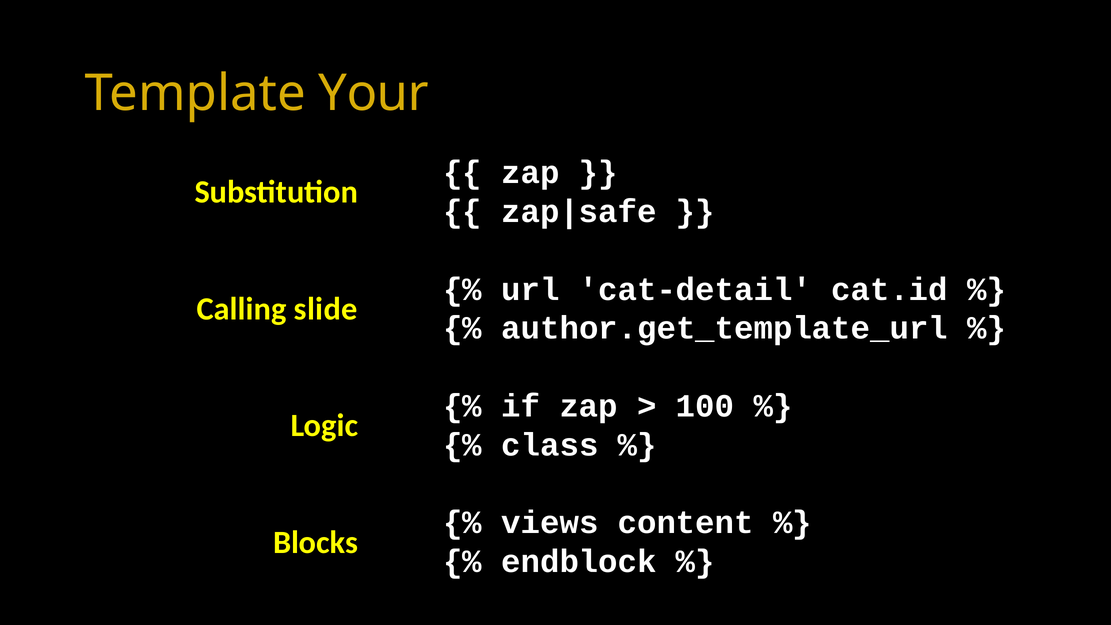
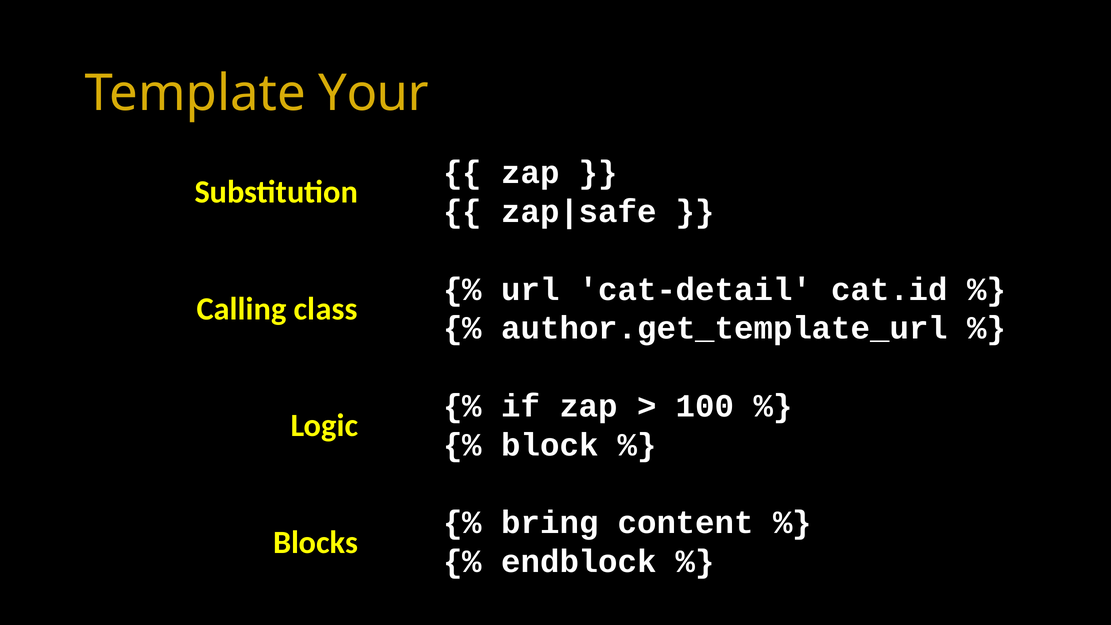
slide: slide -> class (326, 309)
class: class -> block (550, 445)
views: views -> bring (550, 523)
